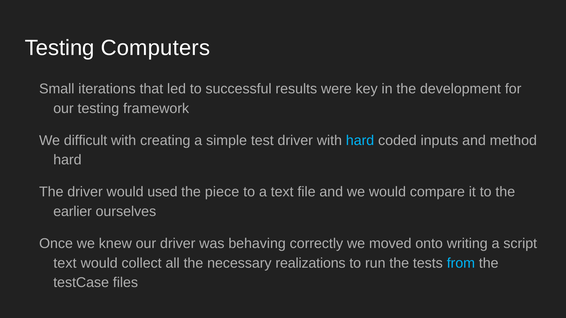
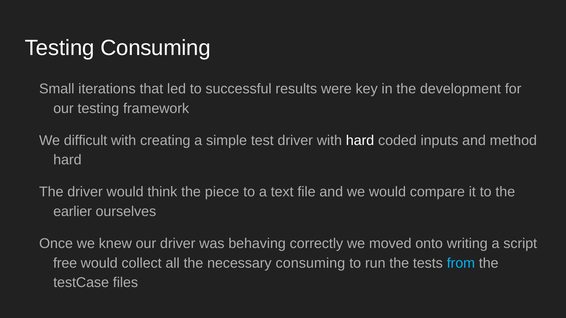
Testing Computers: Computers -> Consuming (156, 48)
hard colour: light blue -> white (360, 141)
used: used -> think (162, 192)
text: text -> free (65, 263)
necessary realizations: realizations -> consuming (310, 263)
